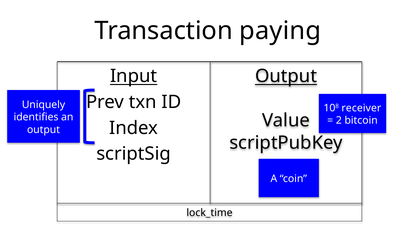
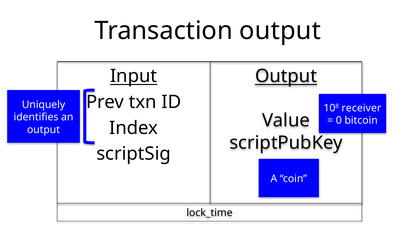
Transaction paying: paying -> output (280, 31)
2: 2 -> 0 (339, 120)
